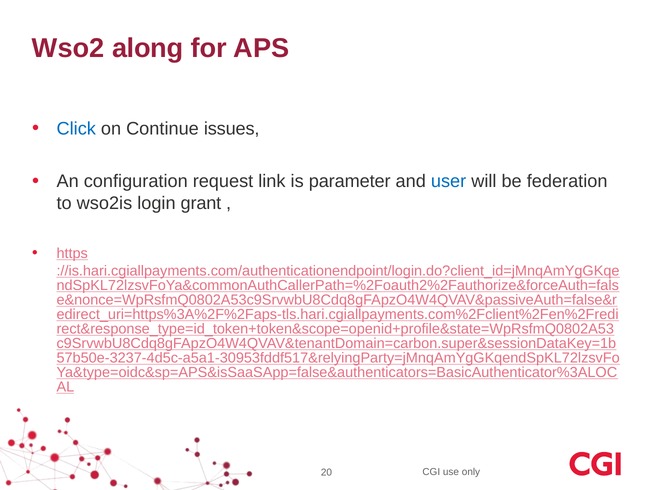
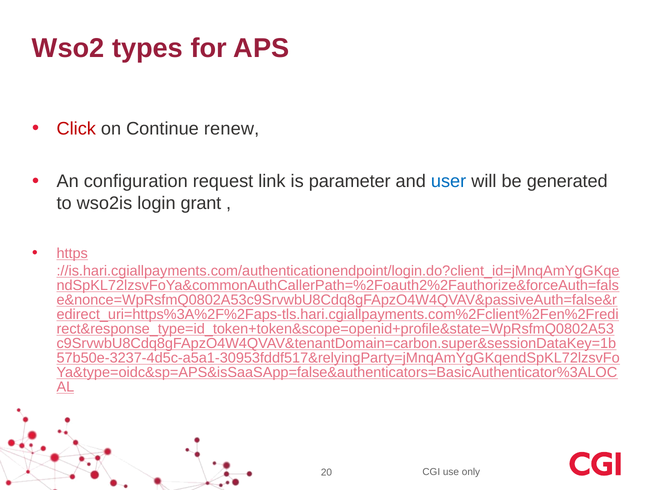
along: along -> types (148, 48)
Click colour: blue -> red (76, 129)
issues: issues -> renew (232, 129)
federation: federation -> generated (567, 181)
